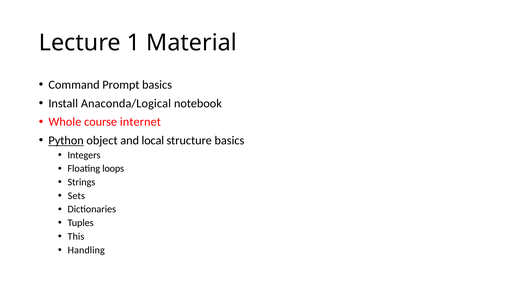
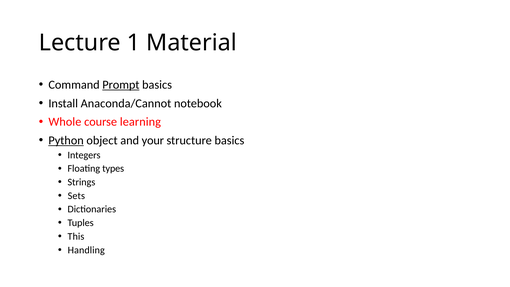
Prompt underline: none -> present (121, 85)
Anaconda/Logical: Anaconda/Logical -> Anaconda/Cannot (126, 103)
internet: internet -> learning (140, 122)
local: local -> your (153, 140)
loops: loops -> types (113, 169)
